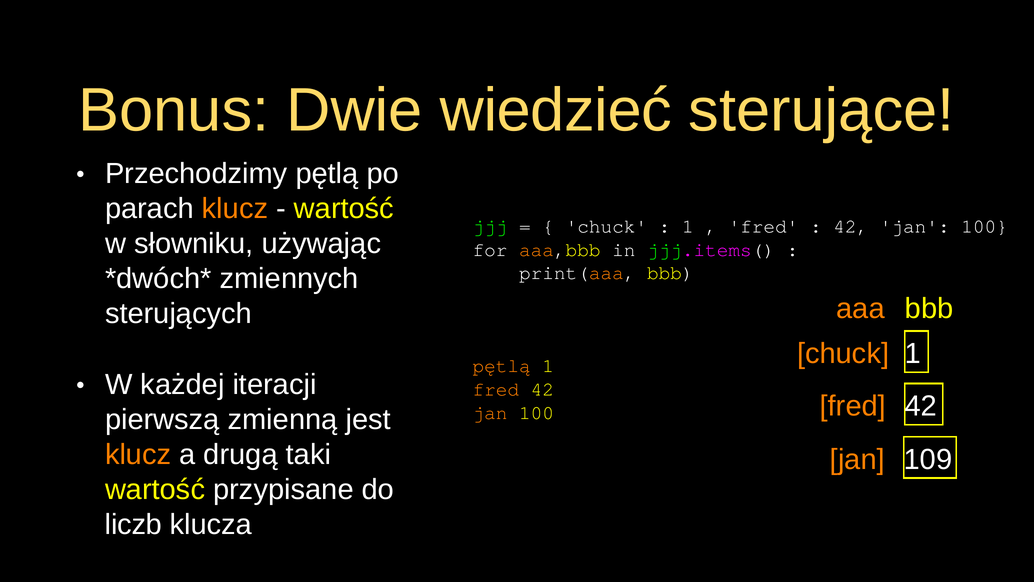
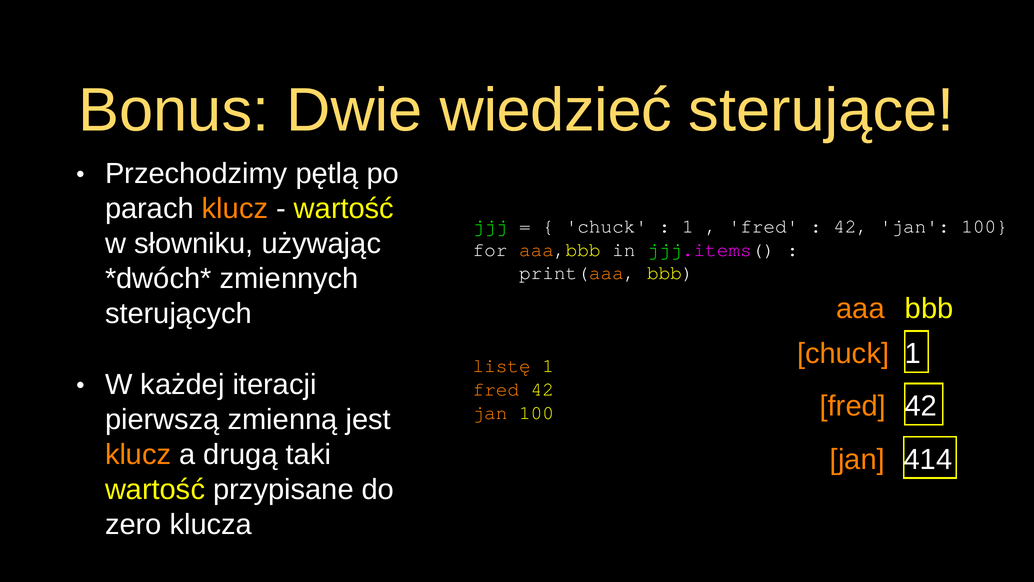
pętlą: pętlą -> listę (502, 366)
109: 109 -> 414 (928, 459)
liczb: liczb -> zero (133, 524)
